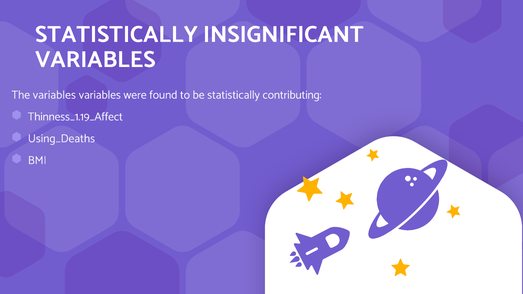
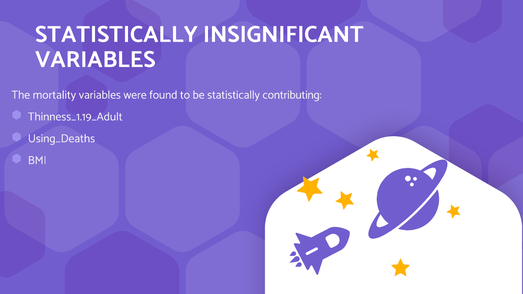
The variables: variables -> mortality (54, 95)
Thinness_1.19_Affect: Thinness_1.19_Affect -> Thinness_1.19_Adult (75, 117)
